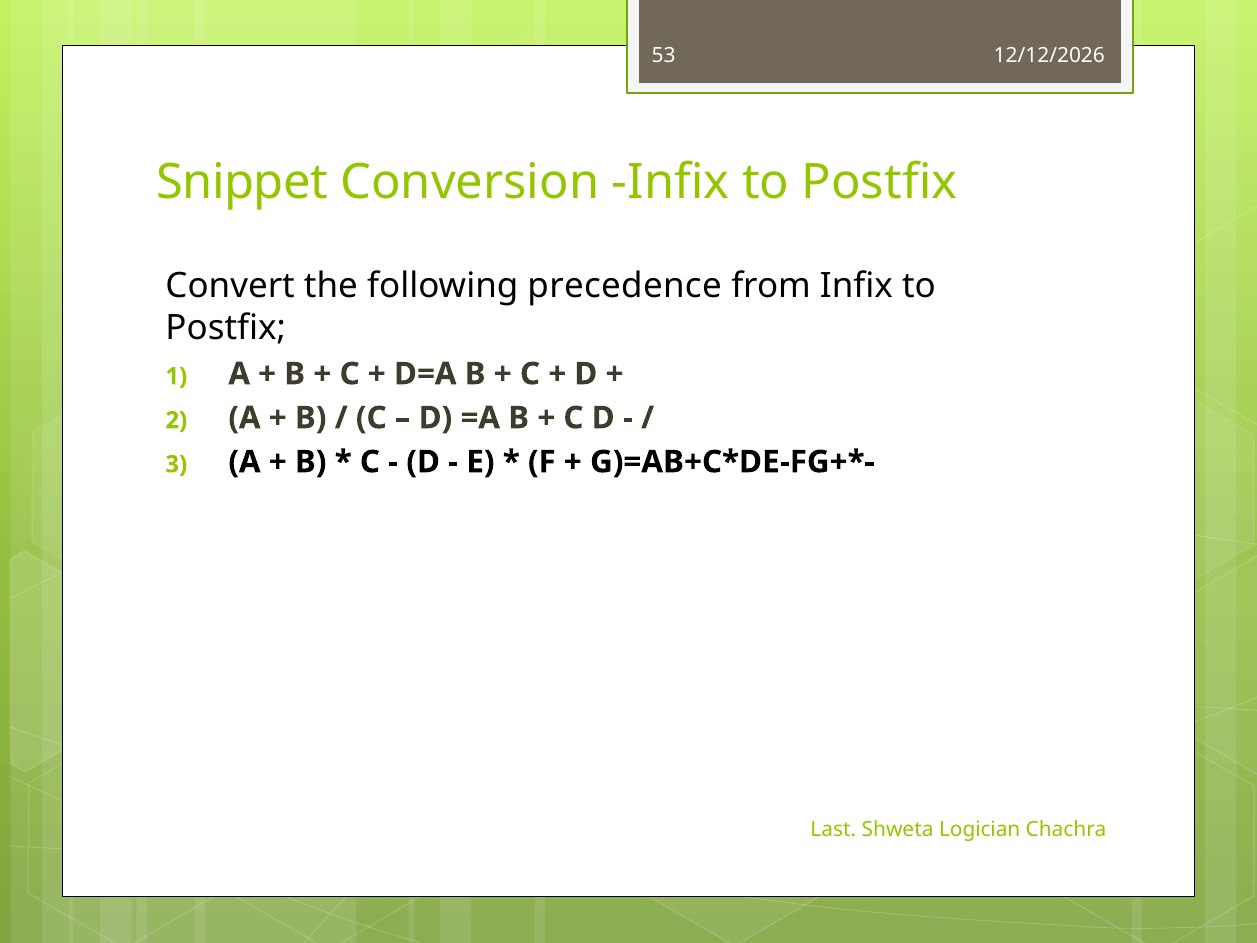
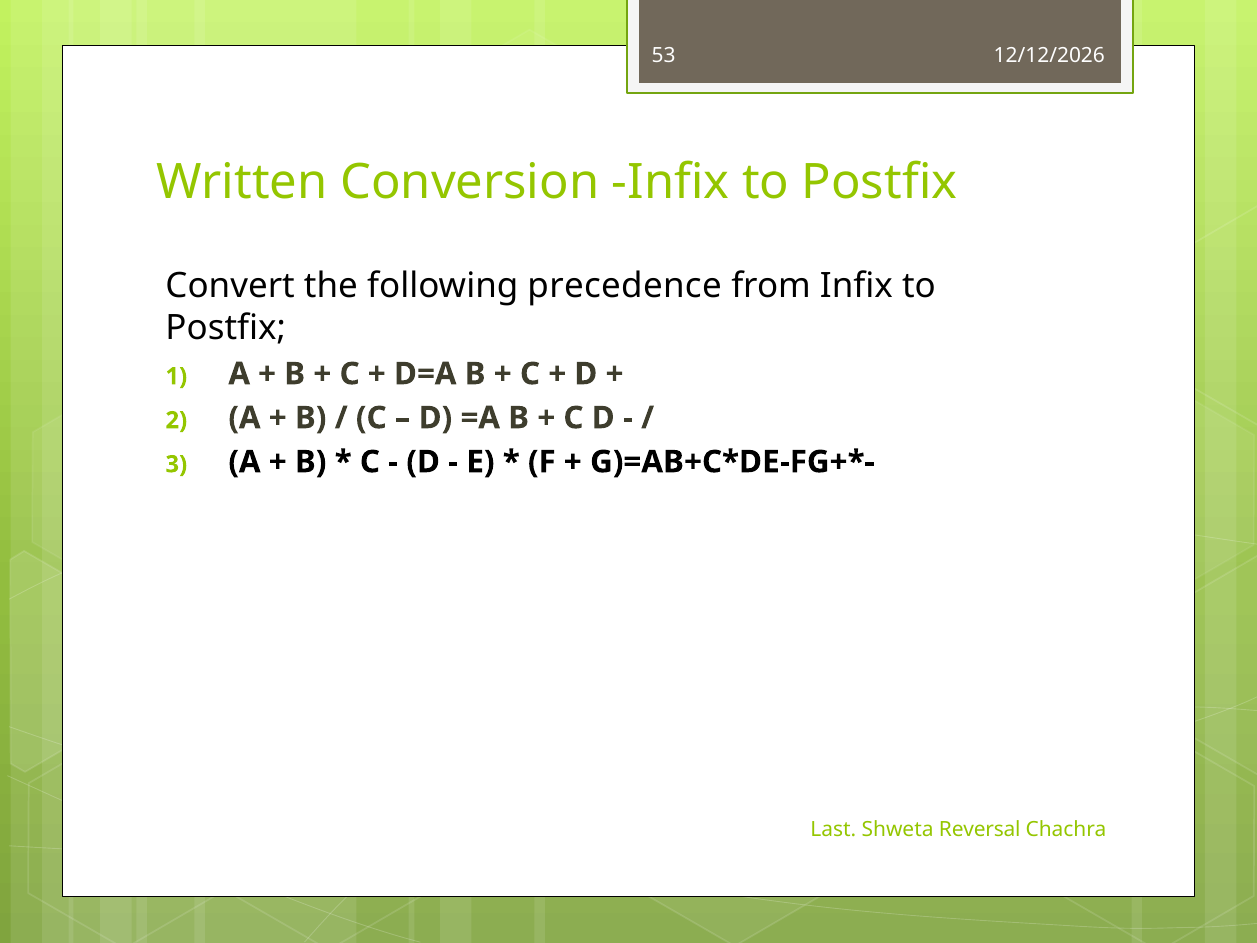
Snippet: Snippet -> Written (242, 182)
Logician: Logician -> Reversal (980, 829)
